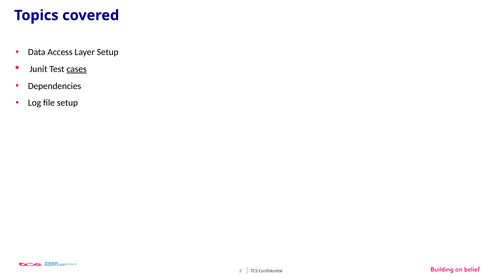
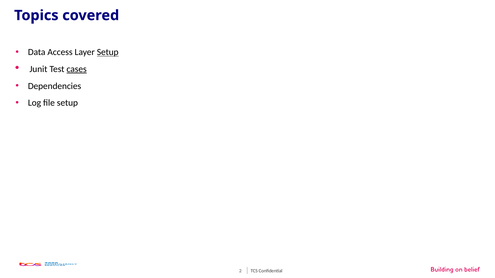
Setup underline: none -> present (108, 52)
